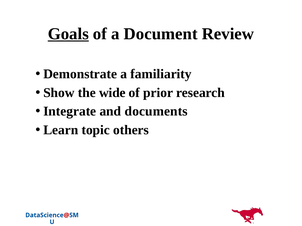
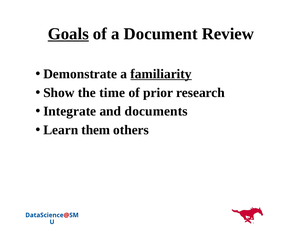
familiarity underline: none -> present (161, 74)
wide: wide -> time (112, 93)
topic: topic -> them (96, 130)
